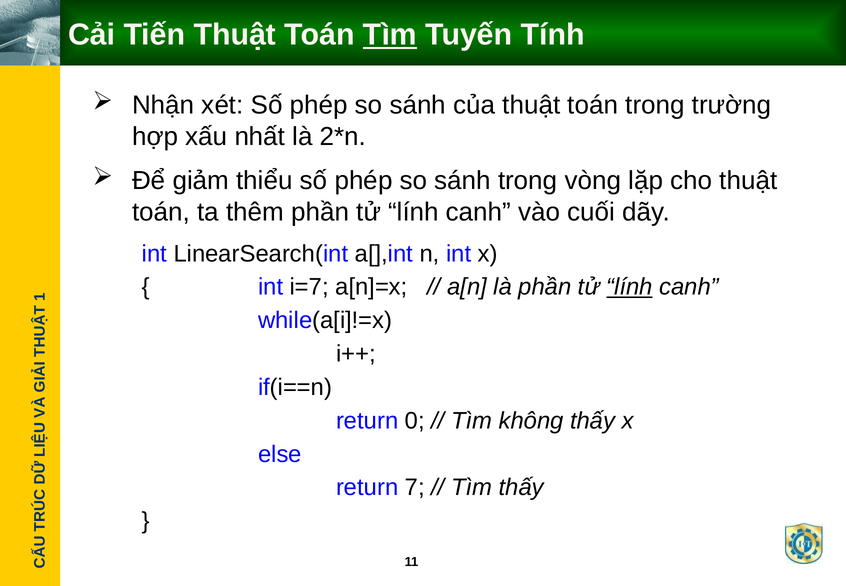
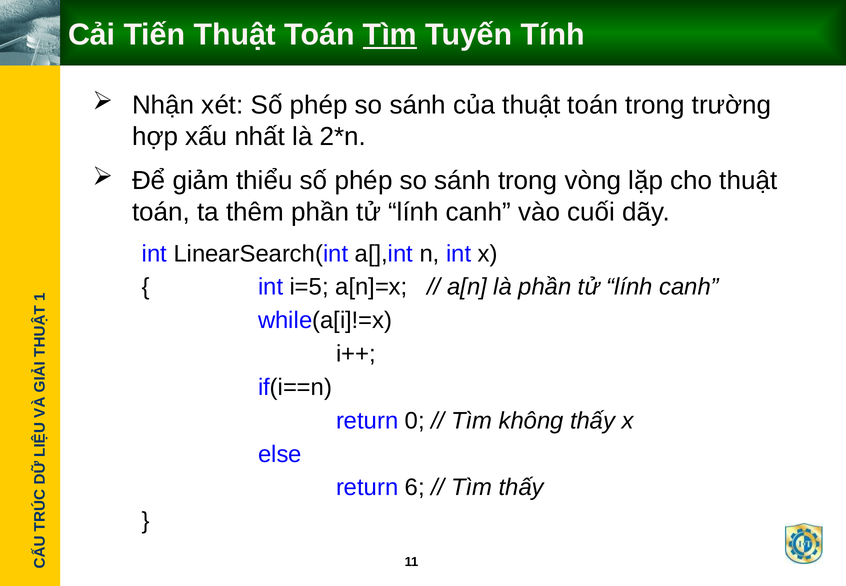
i=7: i=7 -> i=5 (309, 287)
lính underline: present -> none (629, 287)
7: 7 -> 6 (415, 487)
